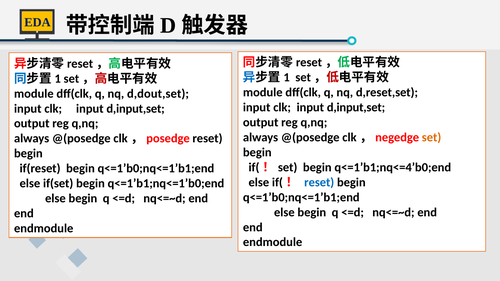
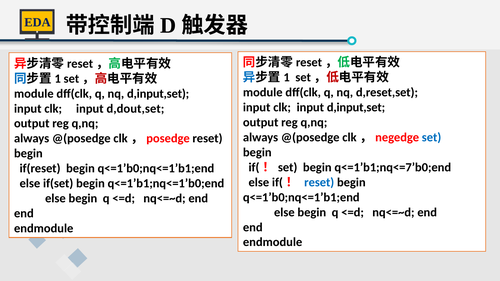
nq d,dout,set: d,dout,set -> d,input,set (158, 94)
d,input,set: d,input,set -> d,dout,set (135, 109)
set colour: orange -> blue (432, 137)
q<=1’b1;nq<=4’b0;end: q<=1’b1;nq<=4’b0;end -> q<=1’b1;nq<=7’b0;end (393, 167)
